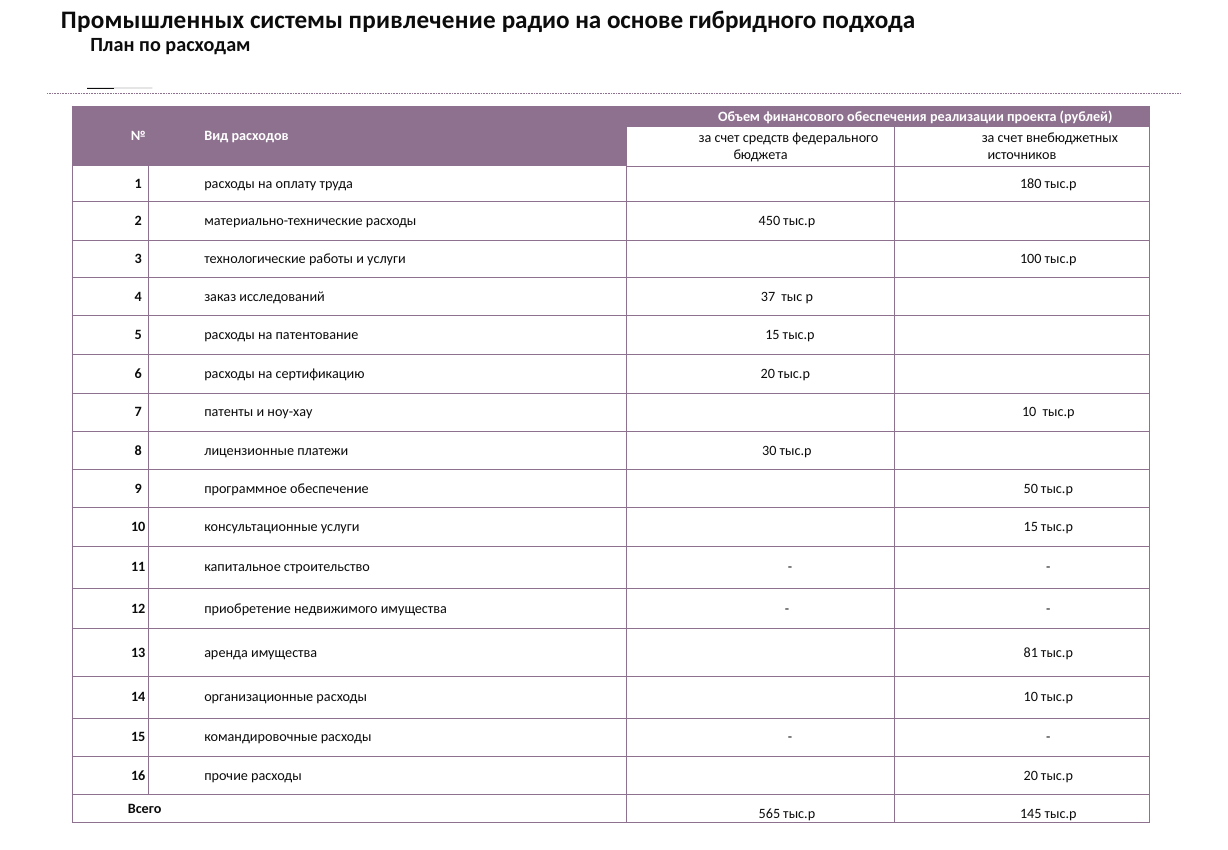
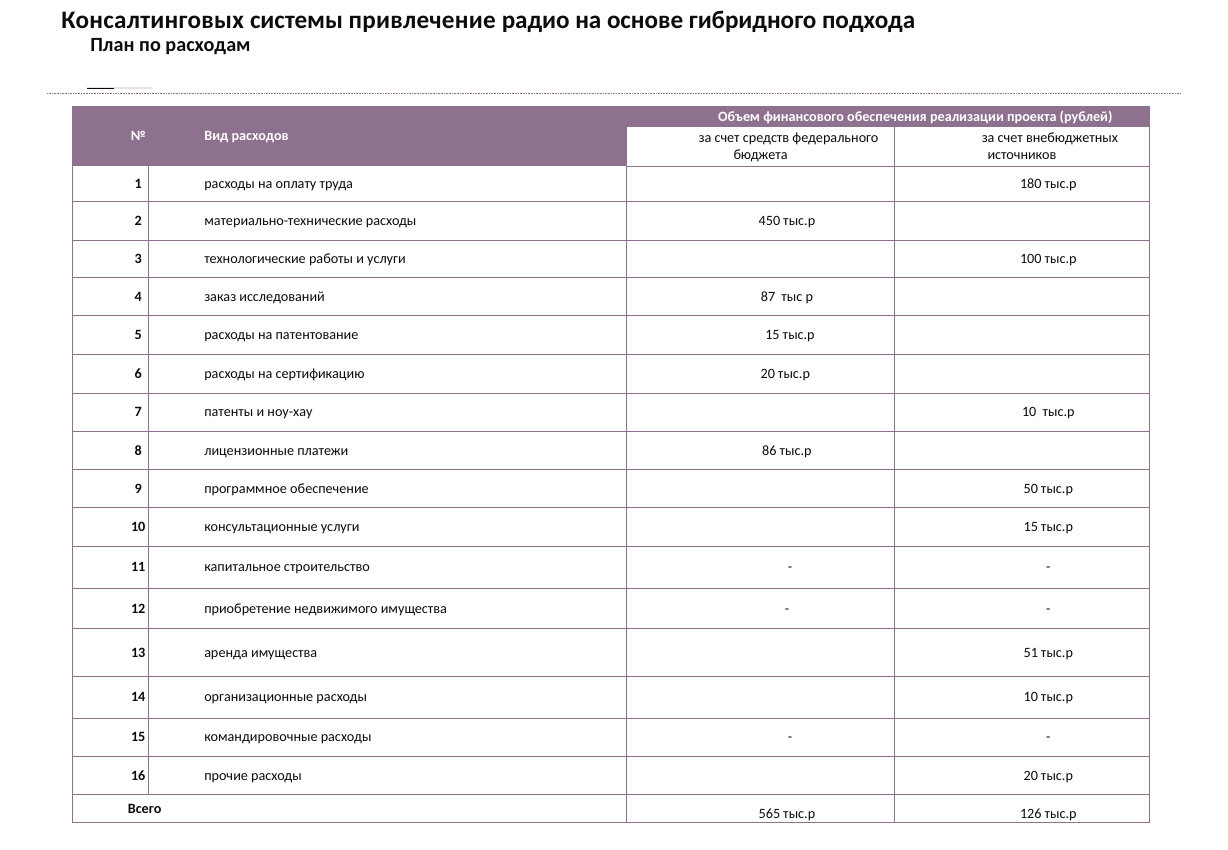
Промышленных: Промышленных -> Консалтинговых (153, 20)
37: 37 -> 87 (768, 297)
30: 30 -> 86 (769, 451)
81: 81 -> 51 (1031, 653)
145: 145 -> 126 (1031, 814)
